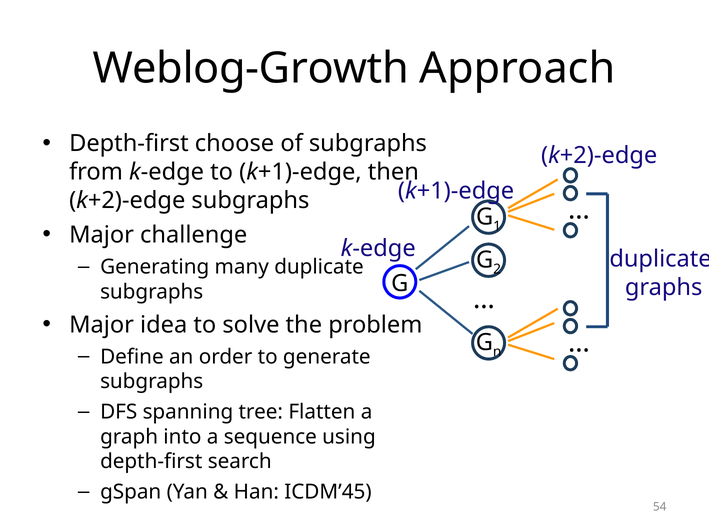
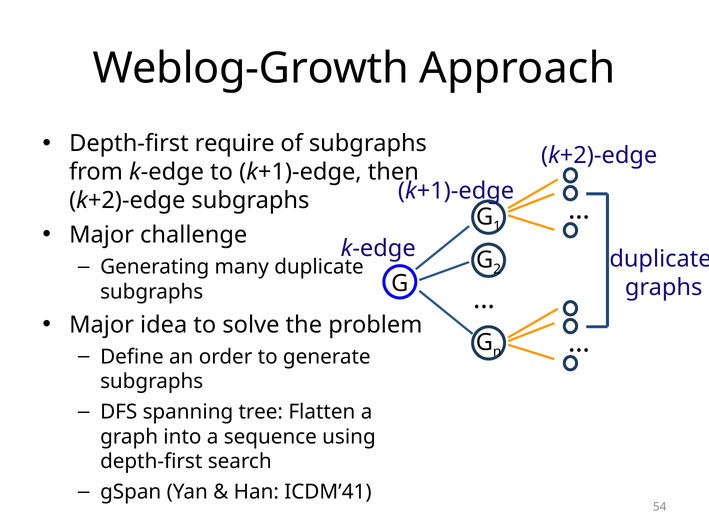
choose: choose -> require (235, 143)
ICDM’45: ICDM’45 -> ICDM’41 (328, 492)
